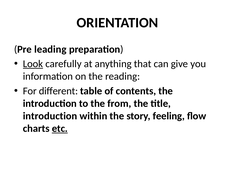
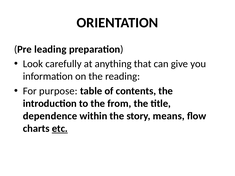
Look underline: present -> none (33, 64)
different: different -> purpose (58, 91)
introduction: introduction -> dependence (50, 116)
feeling: feeling -> means (169, 116)
